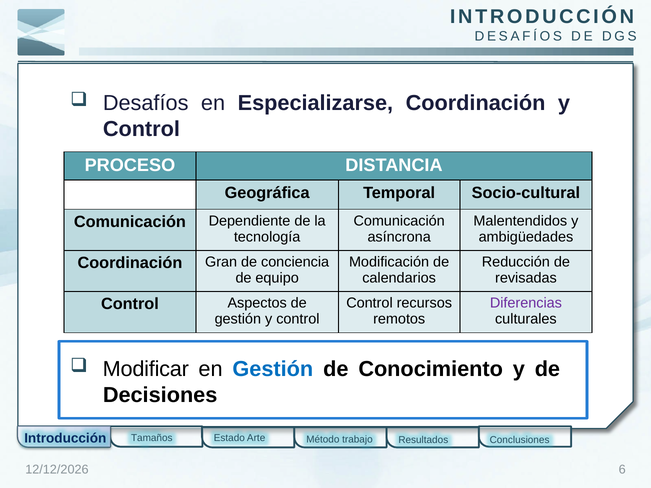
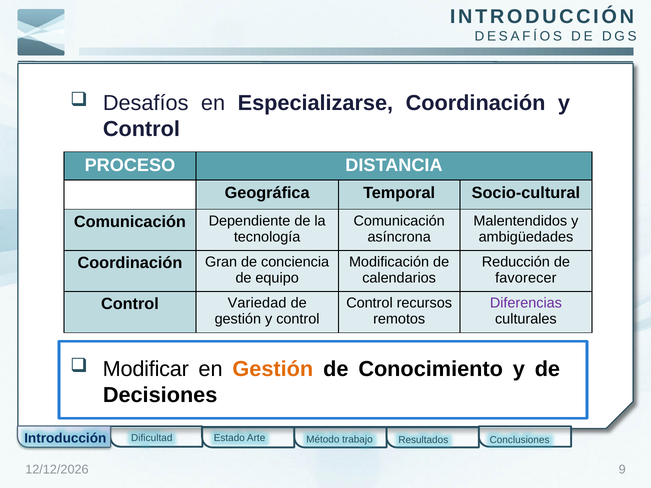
revisadas: revisadas -> favorecer (526, 278)
Aspectos: Aspectos -> Variedad (257, 303)
Gestión colour: blue -> orange (273, 369)
Tamaños: Tamaños -> Dificultad (152, 438)
6: 6 -> 9 (622, 470)
